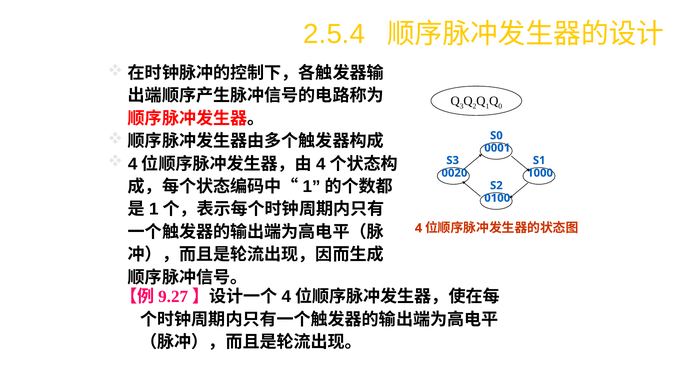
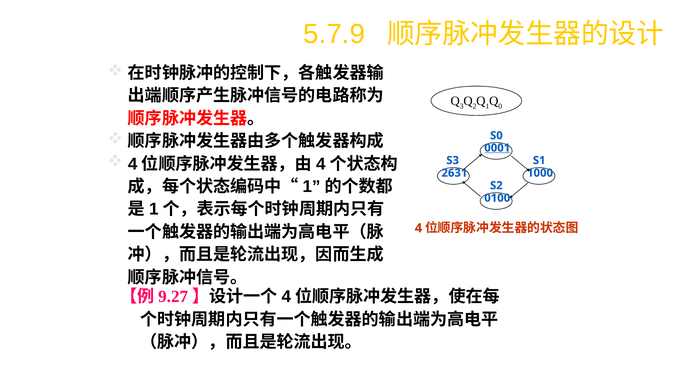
2.5.4: 2.5.4 -> 5.7.9 (334, 34)
0001 underline: none -> present (497, 148)
0020: 0020 -> 2631 (454, 173)
